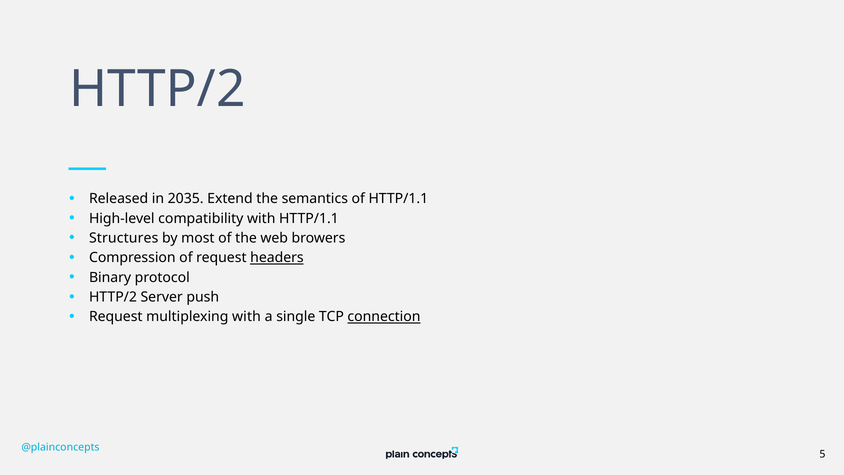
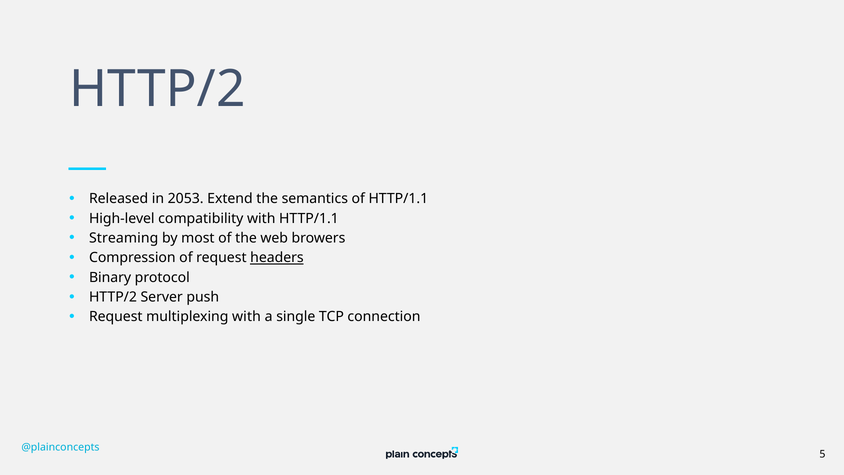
2035: 2035 -> 2053 (186, 199)
Structures: Structures -> Streaming (124, 238)
connection underline: present -> none (384, 317)
